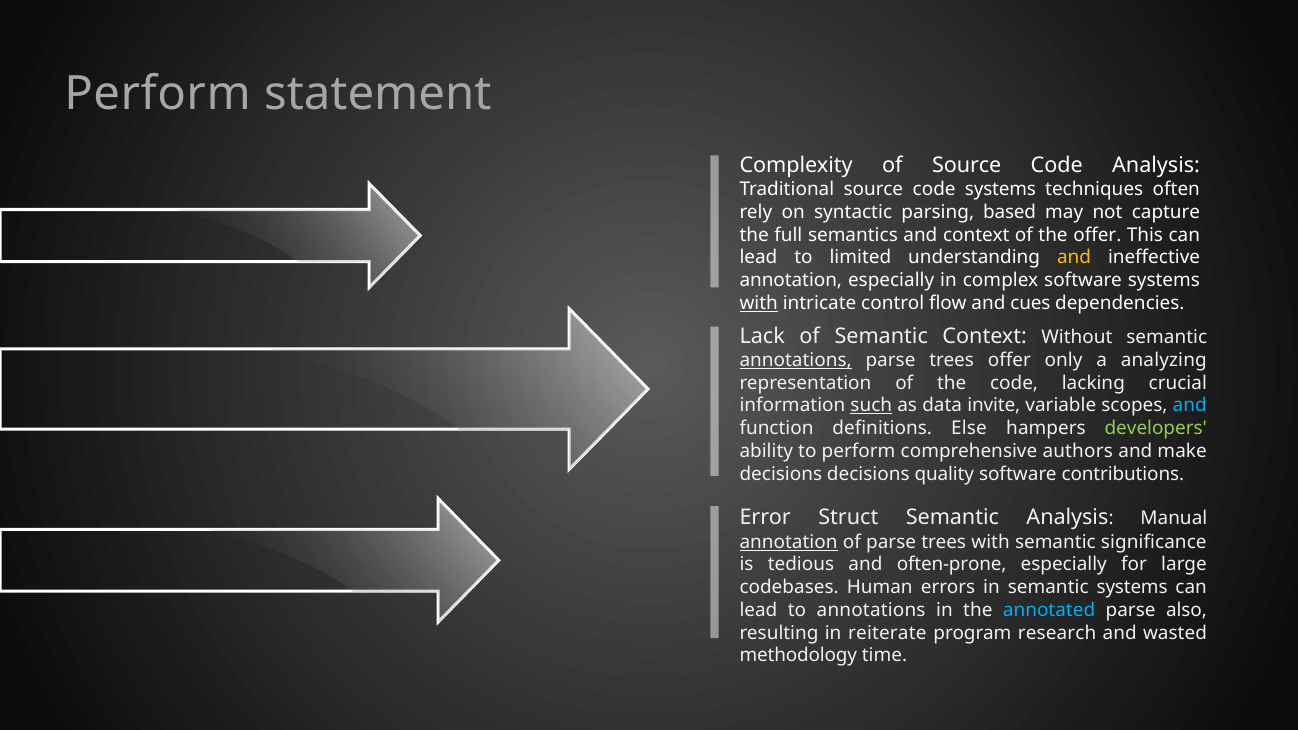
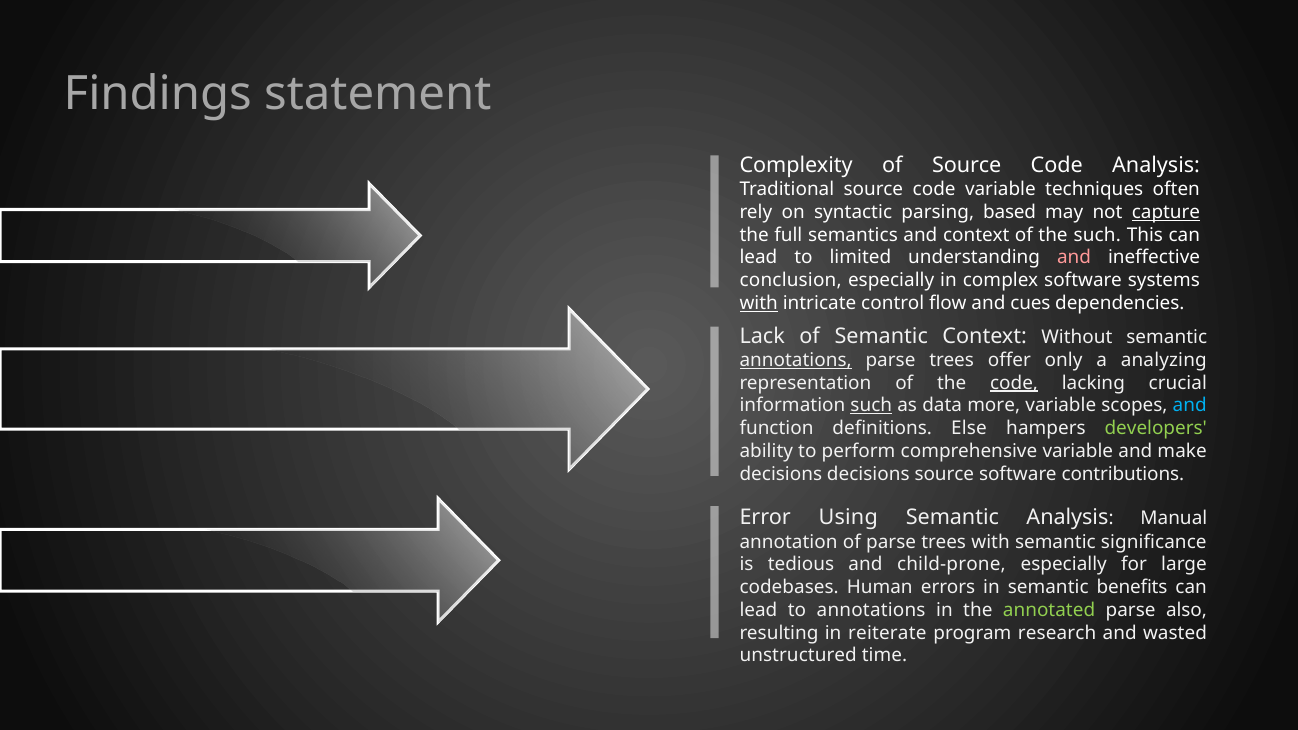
Perform: Perform -> Findings (158, 94)
code systems: systems -> variable (1000, 189)
capture underline: none -> present (1166, 212)
the offer: offer -> such (1097, 235)
and colour: yellow -> pink (1074, 258)
annotation: annotation -> conclusion (791, 280)
code underline: none -> present (1014, 383)
invite: invite -> more (994, 406)
comprehensive authors: authors -> variable (1078, 451)
decisions quality: quality -> source (944, 474)
Struct: Struct -> Using (848, 518)
annotation underline: present -> none (789, 542)
often-prone: often-prone -> child-prone (951, 565)
semantic systems: systems -> benefits (1132, 588)
annotated colour: light blue -> light green (1049, 610)
methodology: methodology -> unstructured (798, 656)
